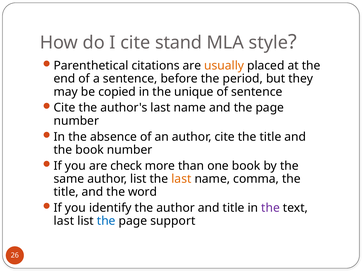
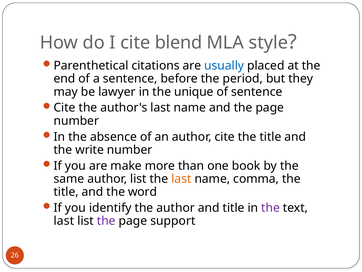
stand: stand -> blend (179, 42)
usually colour: orange -> blue (224, 66)
copied: copied -> lawyer (117, 92)
the book: book -> write (90, 150)
check: check -> make (126, 166)
the colour: blue -> purple (106, 221)
